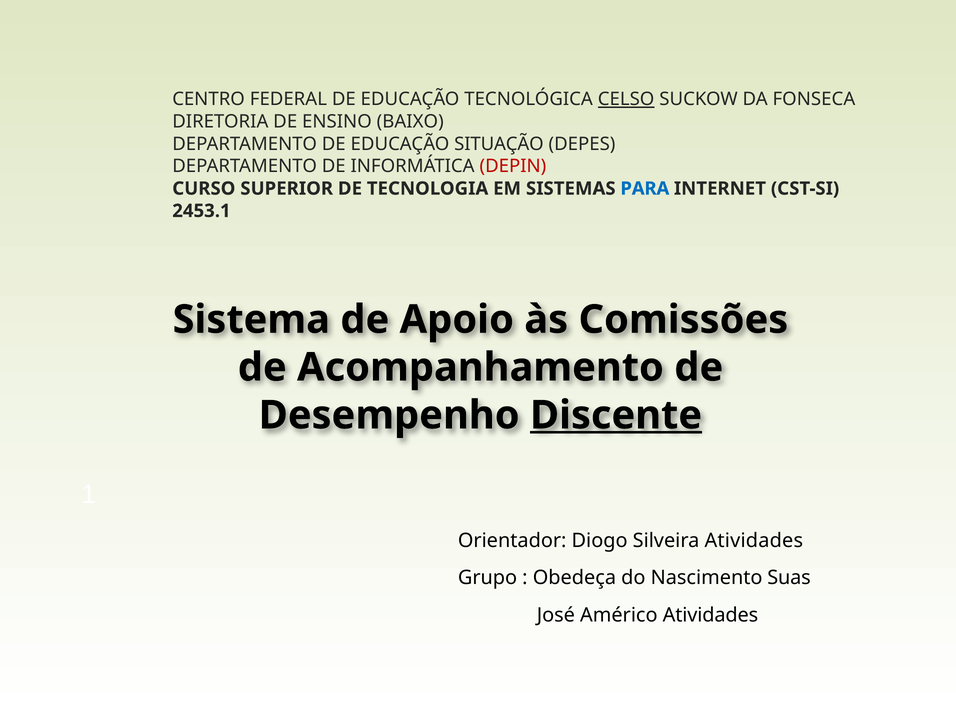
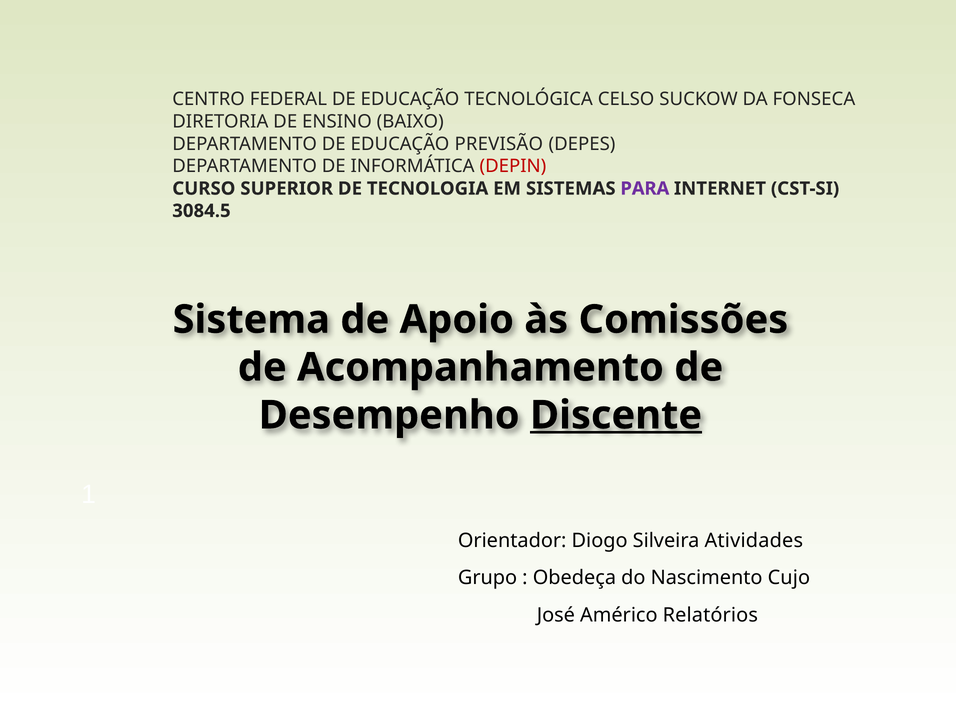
CELSO underline: present -> none (626, 99)
SITUAÇÃO: SITUAÇÃO -> PREVISÃO (499, 144)
PARA colour: blue -> purple (645, 189)
2453.1: 2453.1 -> 3084.5 (201, 211)
Suas: Suas -> Cujo (789, 578)
Américo Atividades: Atividades -> Relatórios (710, 615)
